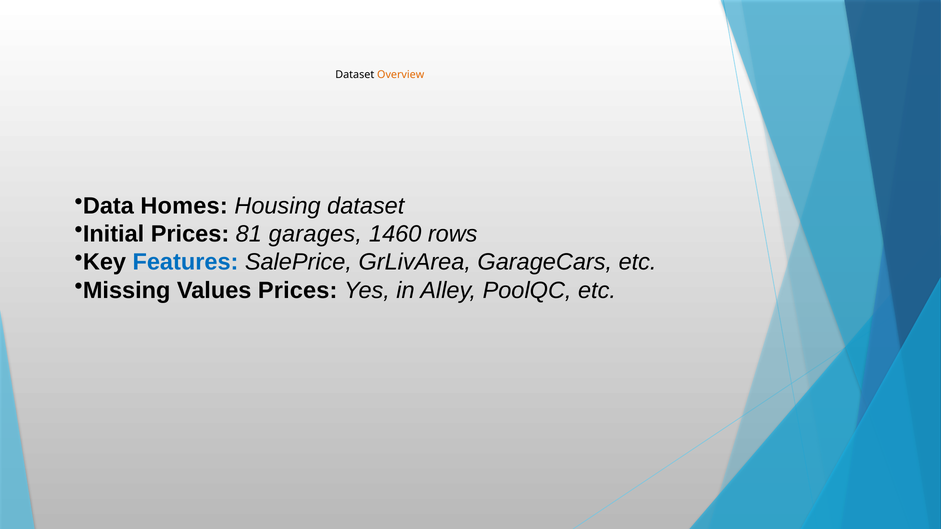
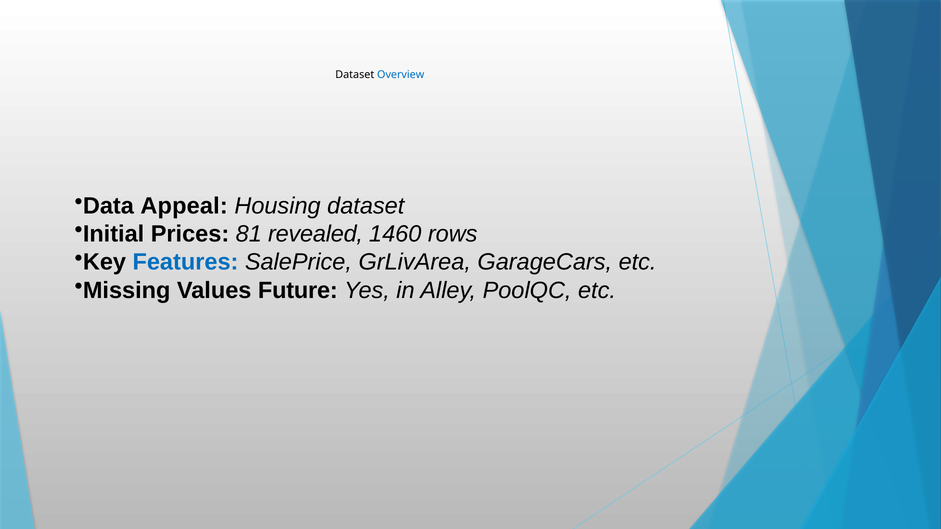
Overview colour: orange -> blue (401, 75)
Homes: Homes -> Appeal (184, 206)
garages: garages -> revealed (316, 234)
Values Prices: Prices -> Future (298, 291)
